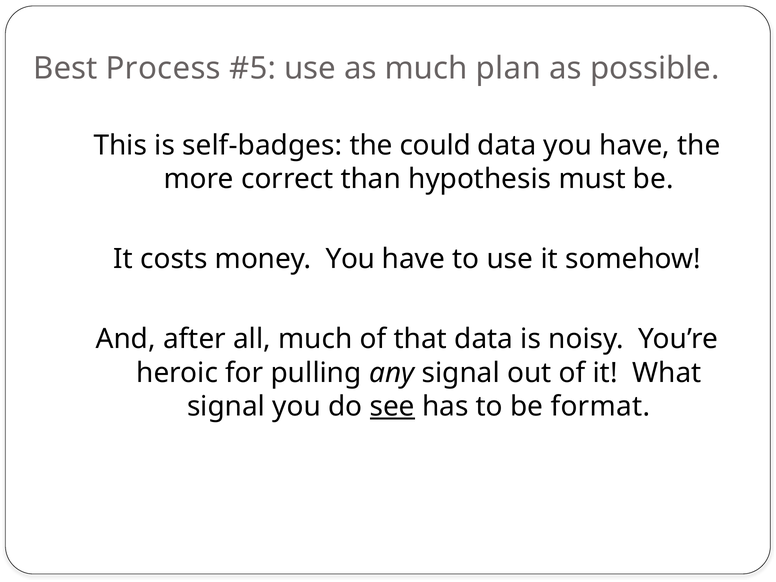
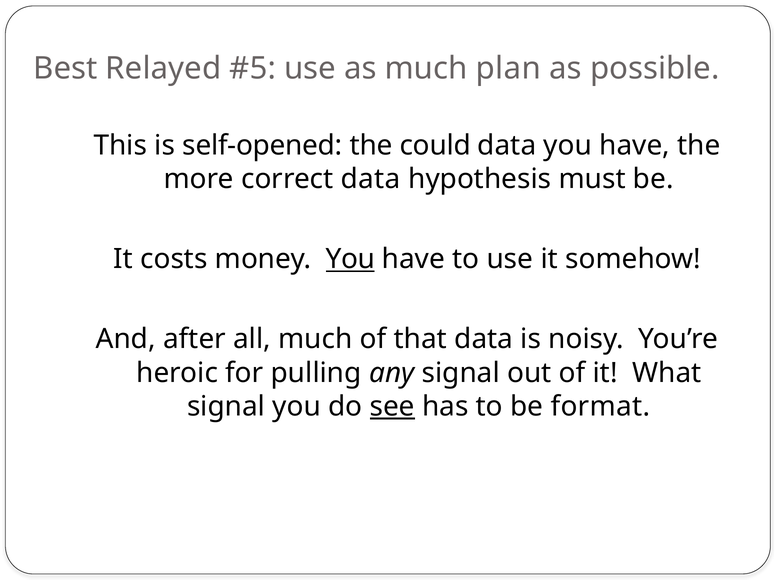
Process: Process -> Relayed (163, 69)
self-badges: self-badges -> self-opened (262, 146)
correct than: than -> data (371, 179)
You underline: none -> present (350, 259)
